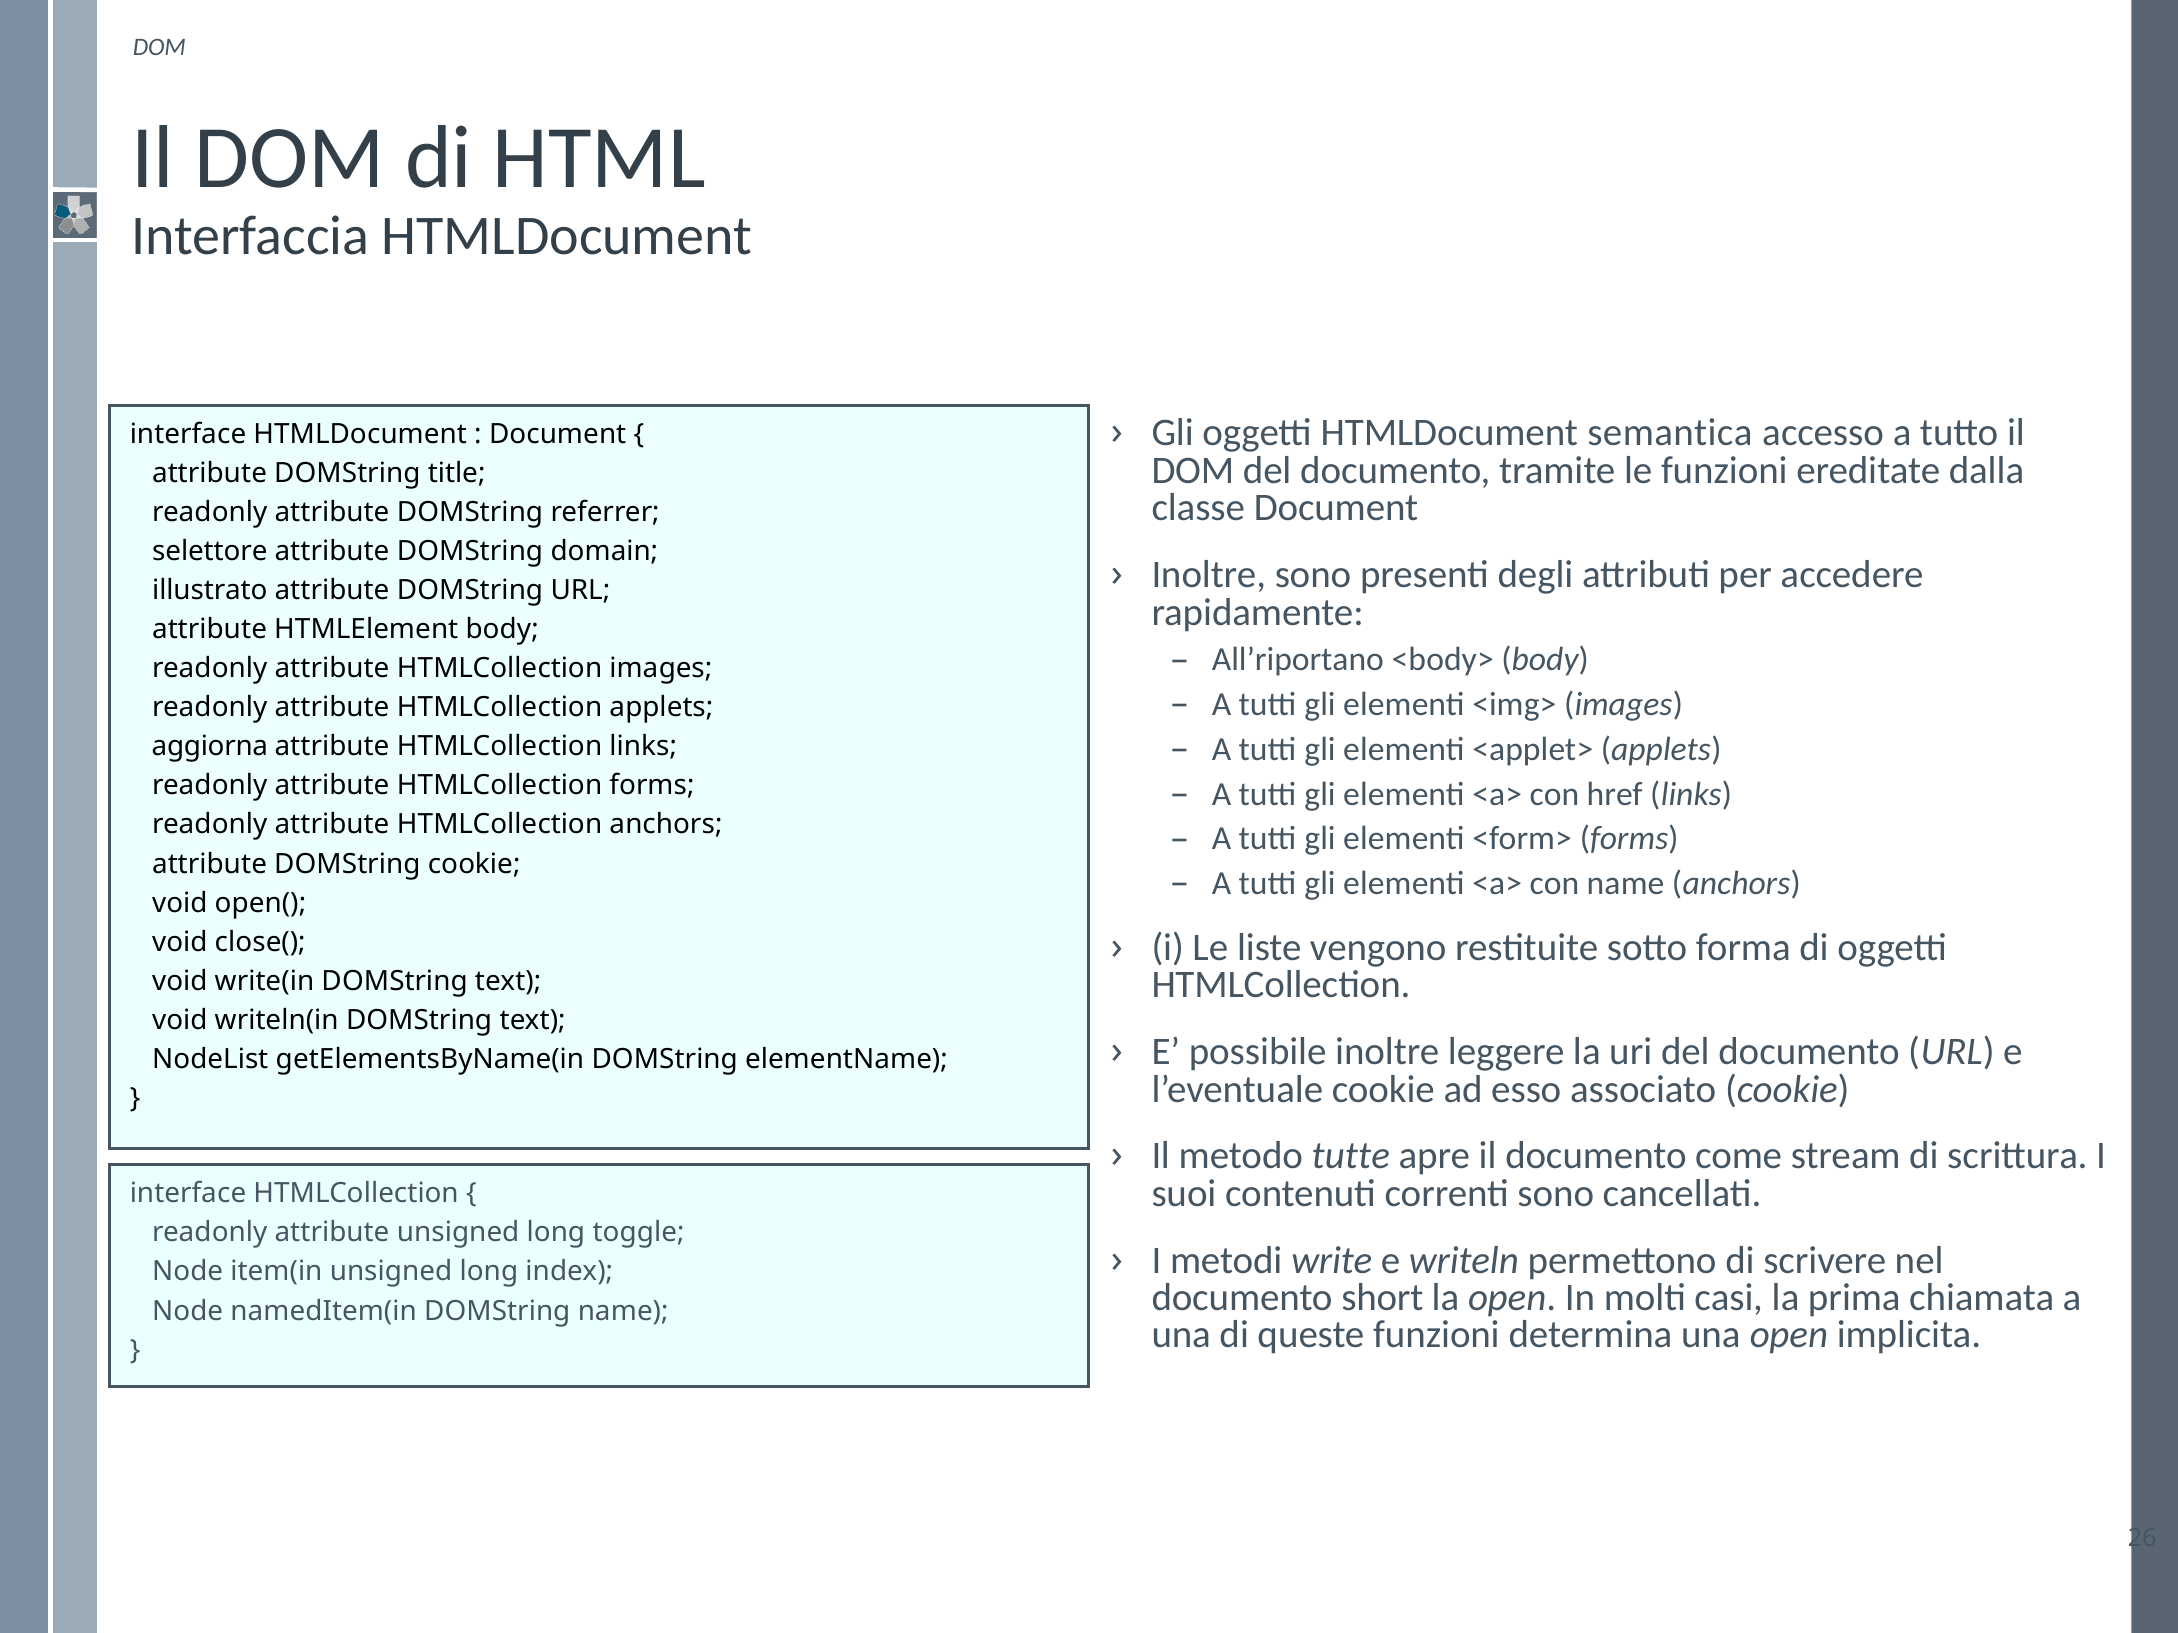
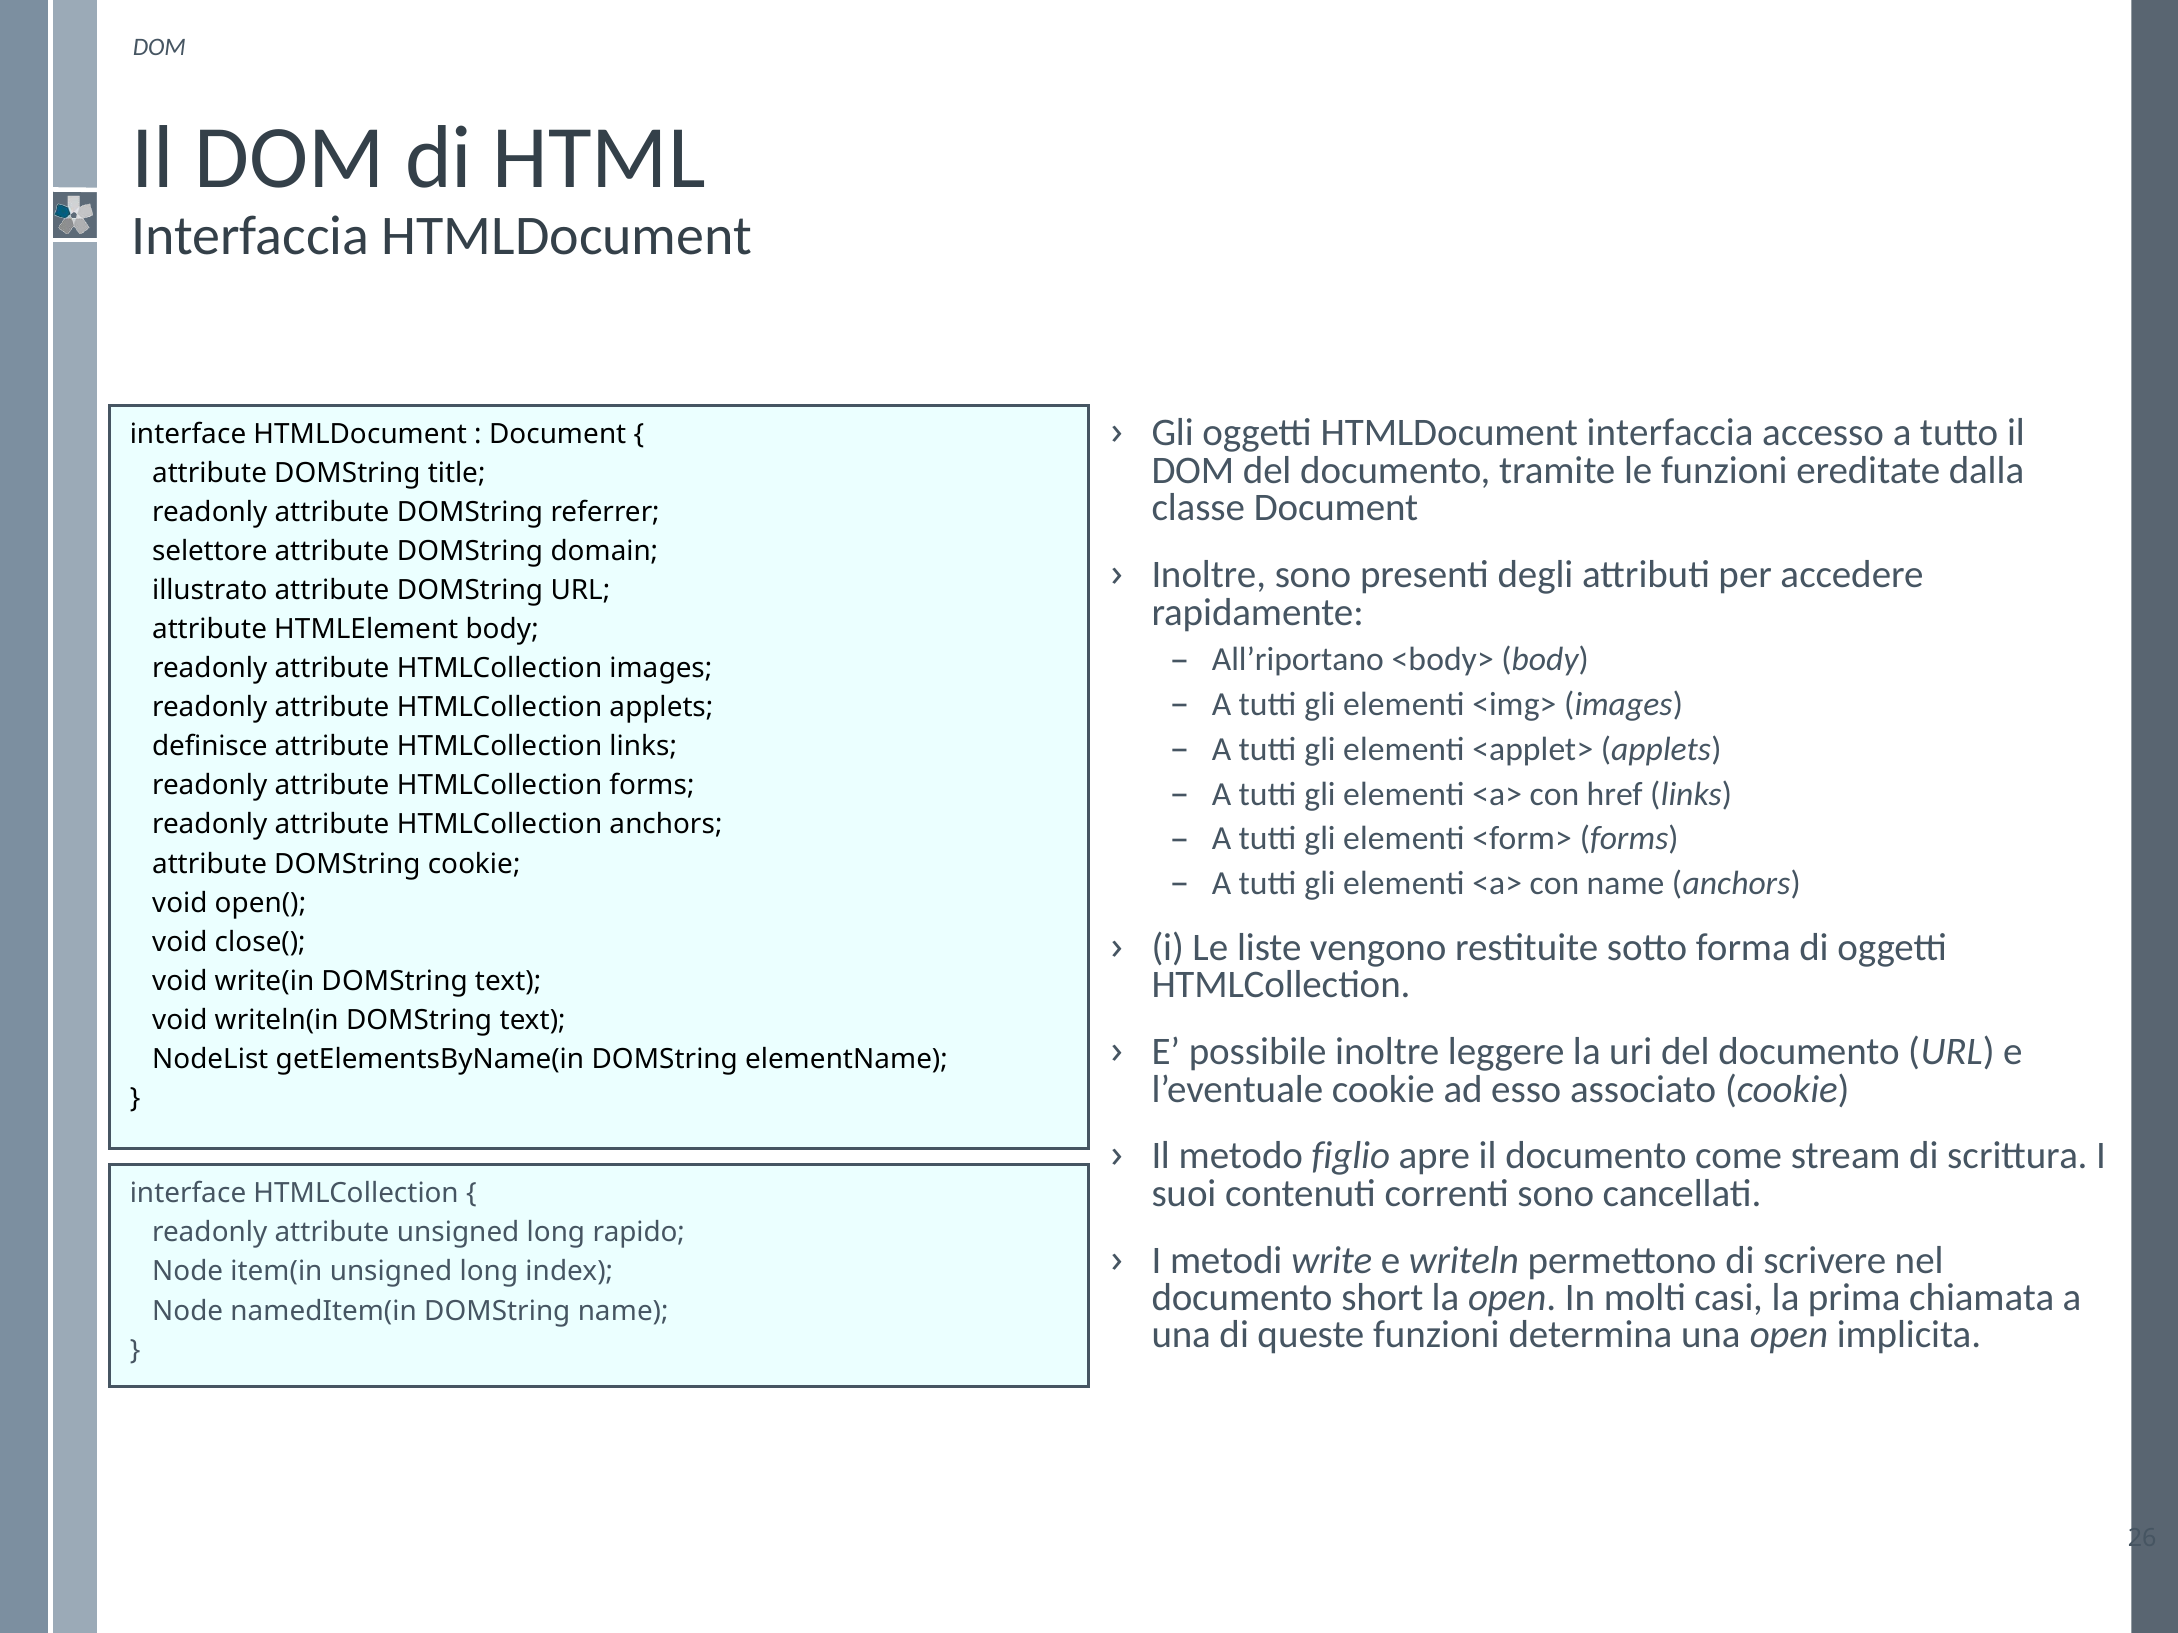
HTMLDocument semantica: semantica -> interfaccia (1670, 433)
aggiorna: aggiorna -> definisce (210, 747)
tutte: tutte -> figlio (1351, 1156)
toggle: toggle -> rapido (639, 1233)
